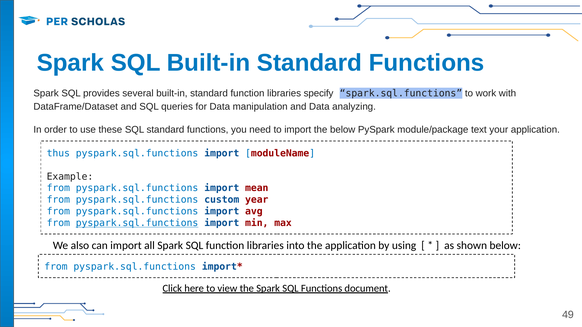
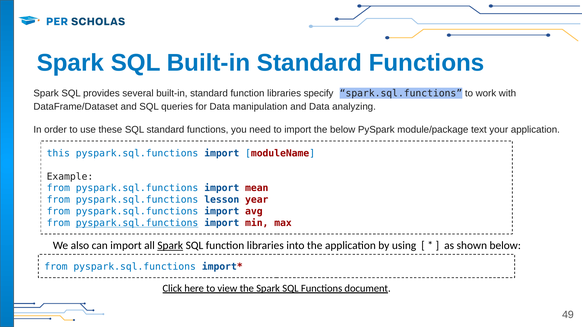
thus: thus -> this (58, 153)
custom: custom -> lesson (222, 200)
Spark underline: none -> present (170, 246)
